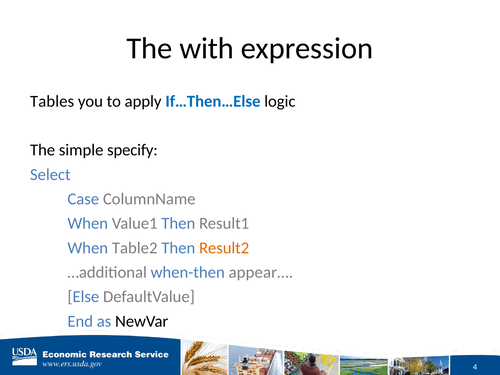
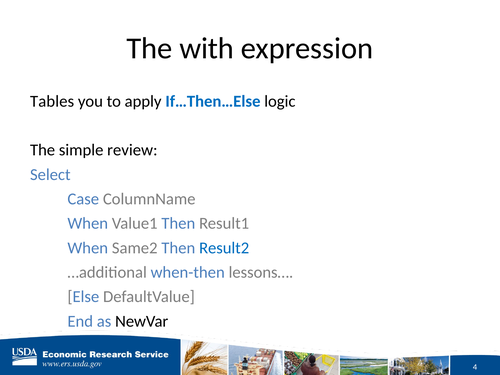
specify: specify -> review (132, 150)
Table2: Table2 -> Same2 (135, 248)
Result2 colour: orange -> blue (224, 248)
appear…: appear… -> lessons… (261, 272)
